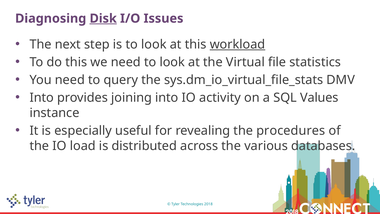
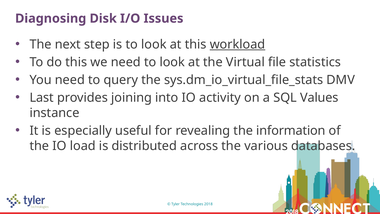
Disk underline: present -> none (103, 18)
Into: Into -> Last (42, 98)
procedures: procedures -> information (291, 130)
